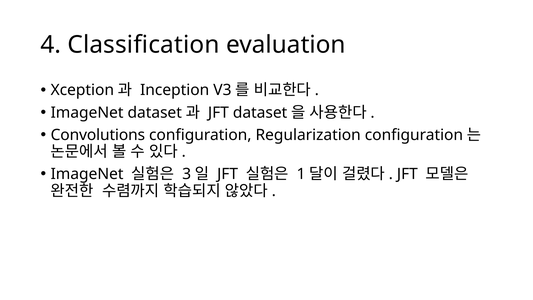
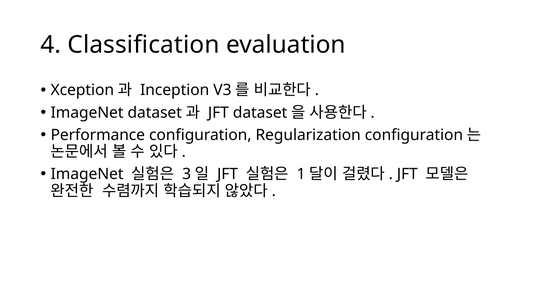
Convolutions: Convolutions -> Performance (98, 135)
